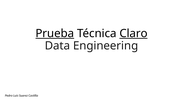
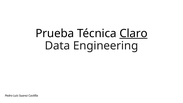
Prueba underline: present -> none (55, 33)
